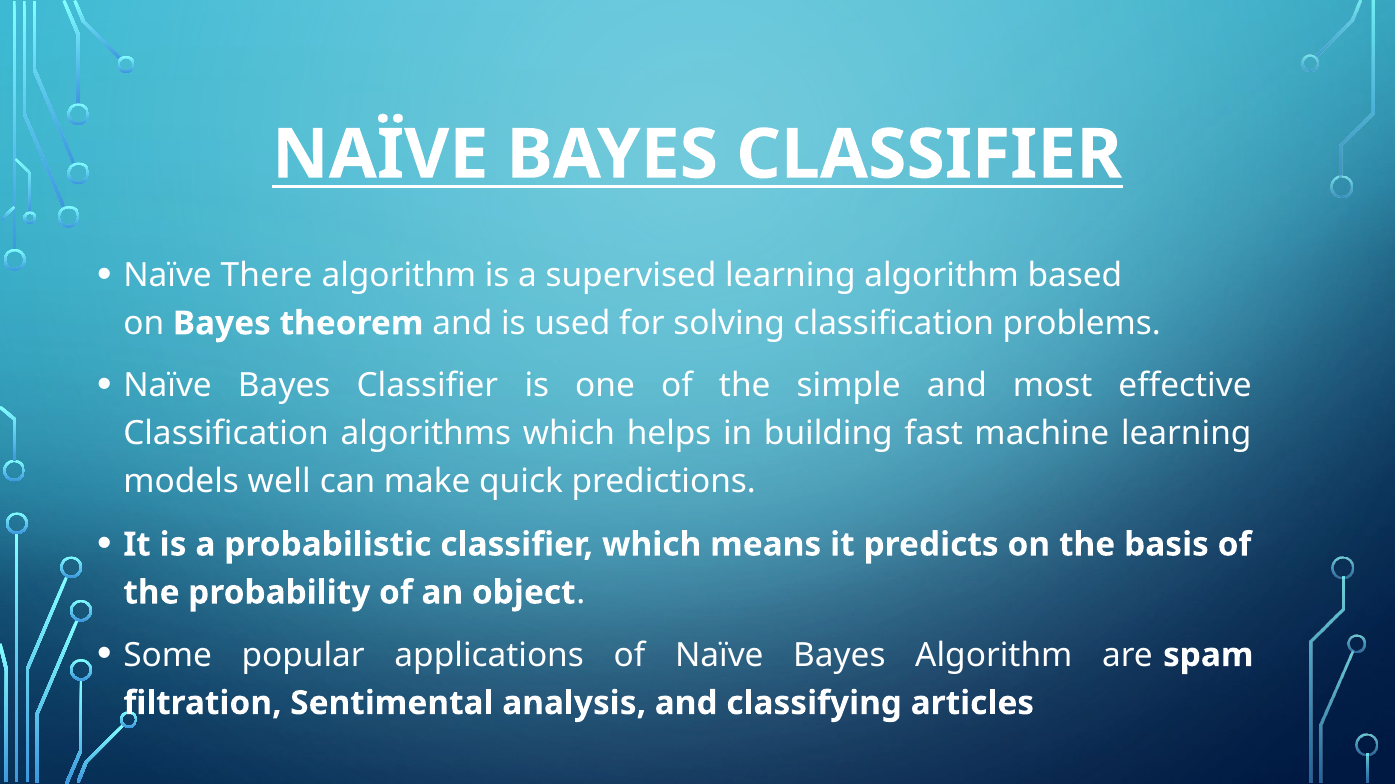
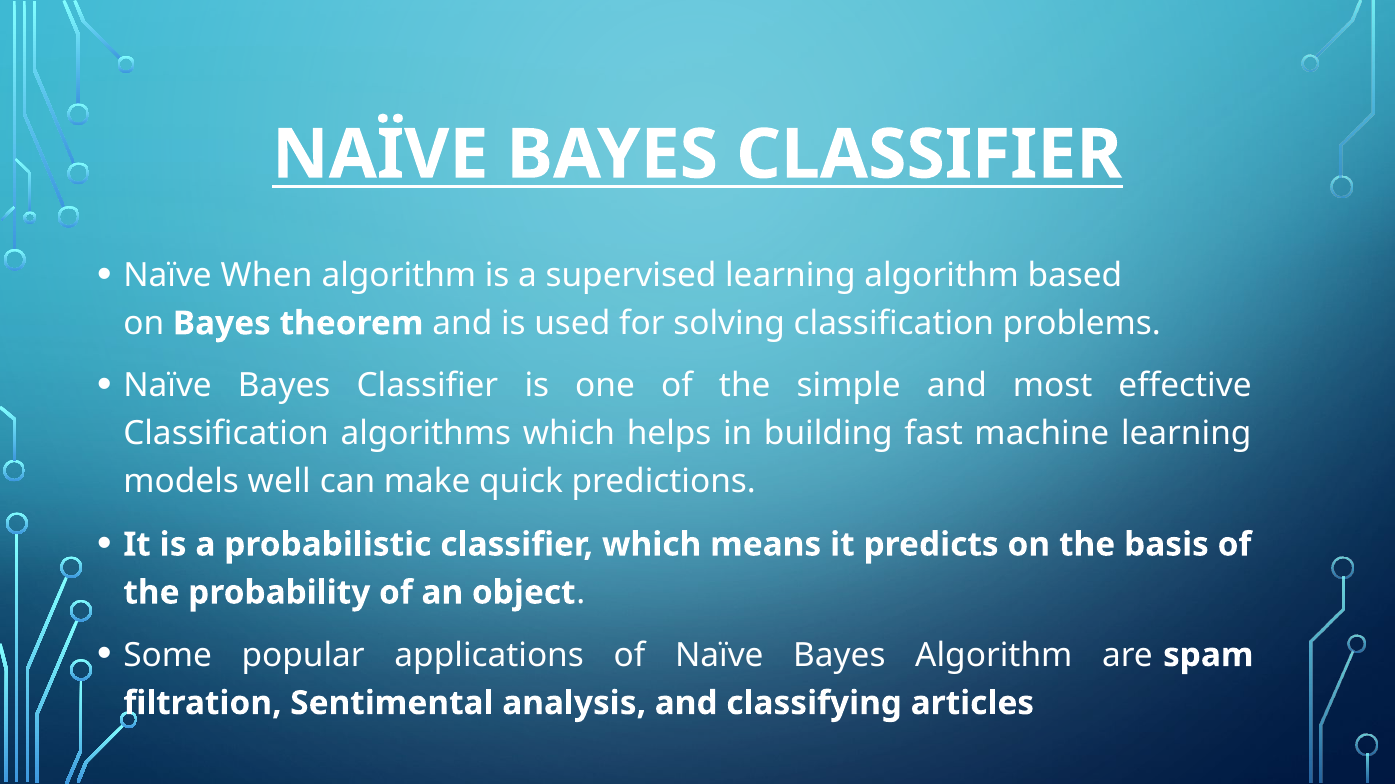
There: There -> When (267, 276)
